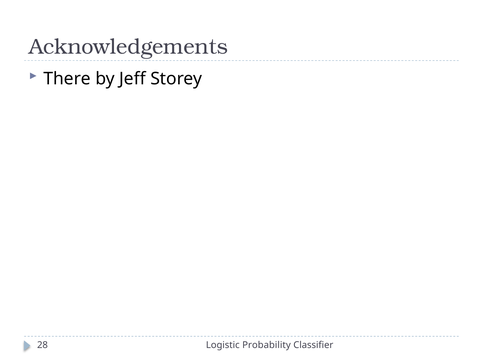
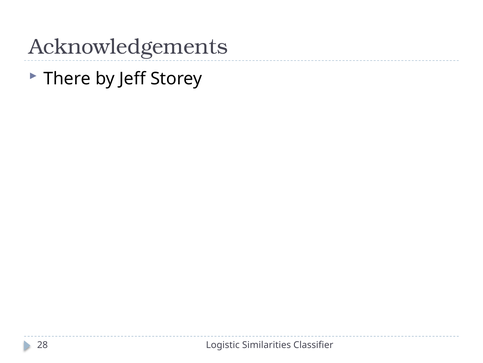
Probability: Probability -> Similarities (267, 344)
